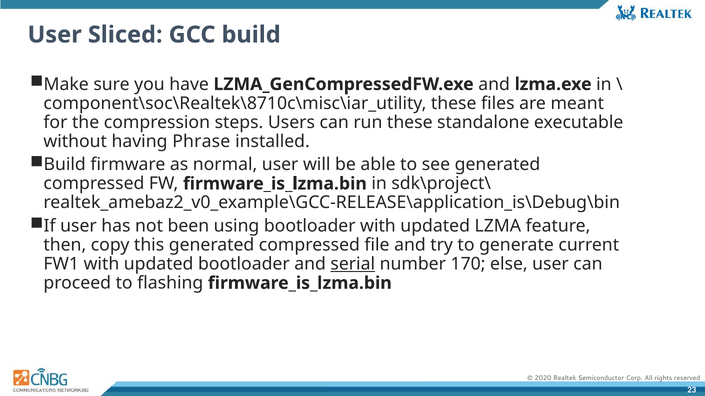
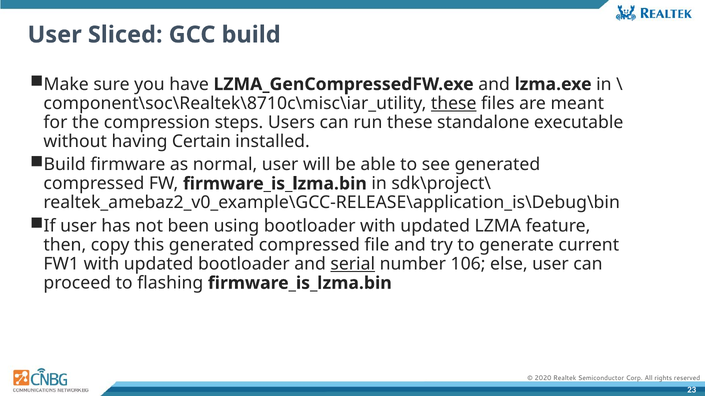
these underline: none -> present (454, 103)
Phrase: Phrase -> Certain (201, 141)
170: 170 -> 106 (468, 264)
